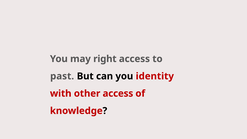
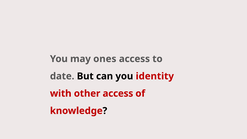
right: right -> ones (105, 59)
past: past -> date (62, 76)
